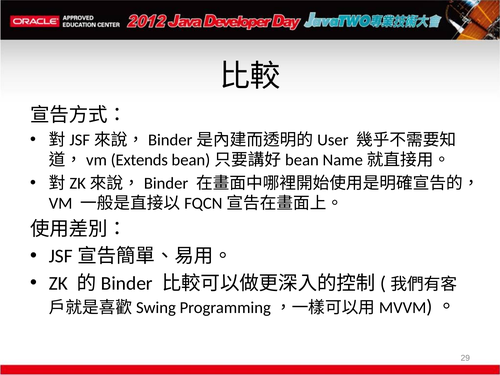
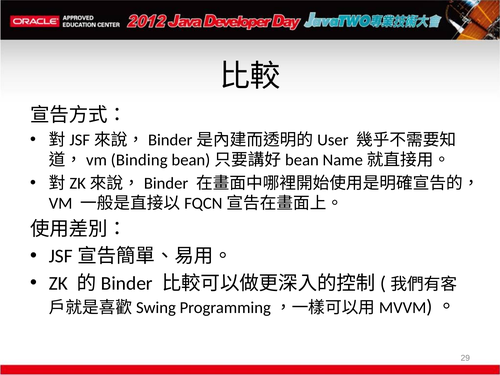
Extends: Extends -> Binding (139, 160)
